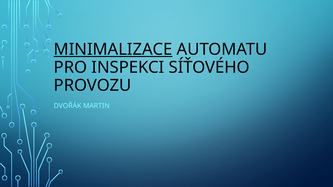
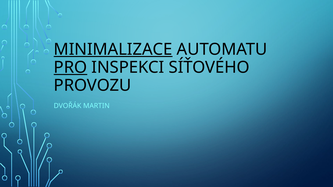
PRO underline: none -> present (70, 68)
